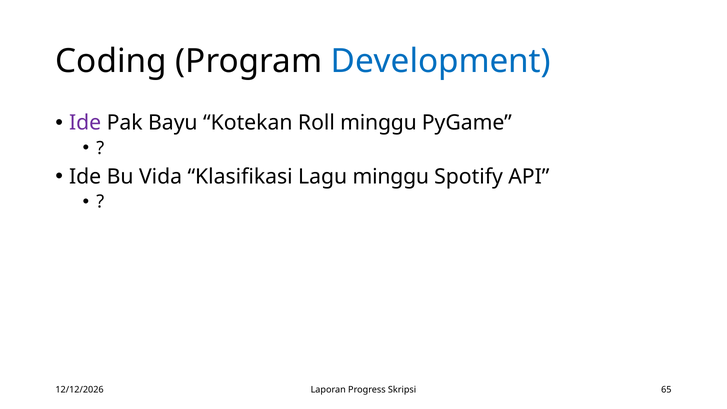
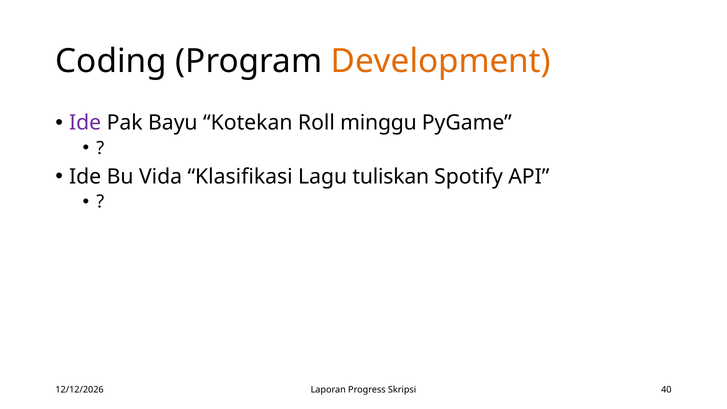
Development colour: blue -> orange (441, 61)
Lagu minggu: minggu -> tuliskan (391, 177)
65: 65 -> 40 (666, 390)
